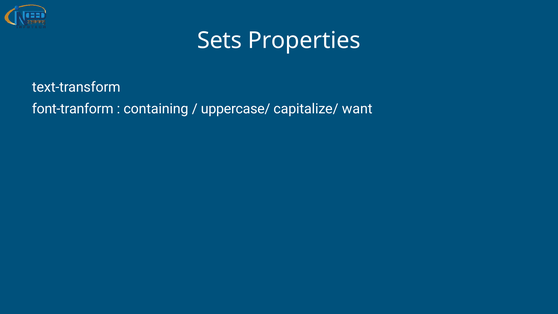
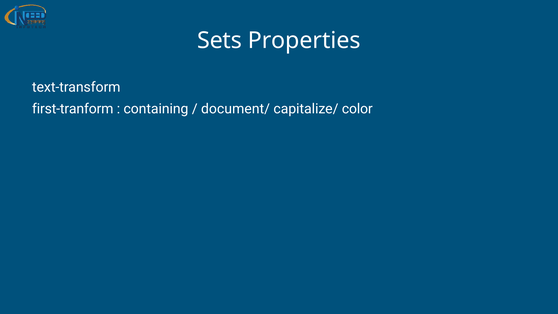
font-tranform: font-tranform -> first-tranform (73, 109)
uppercase/: uppercase/ -> document/ (236, 109)
want: want -> color (357, 109)
